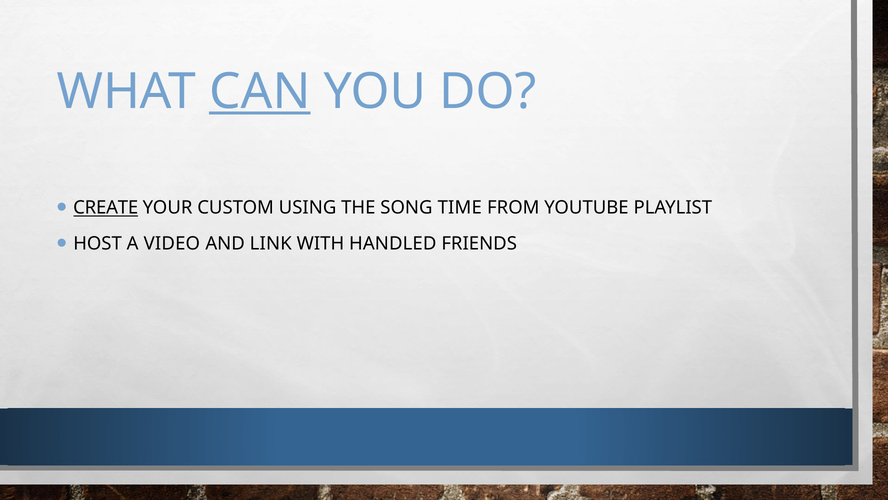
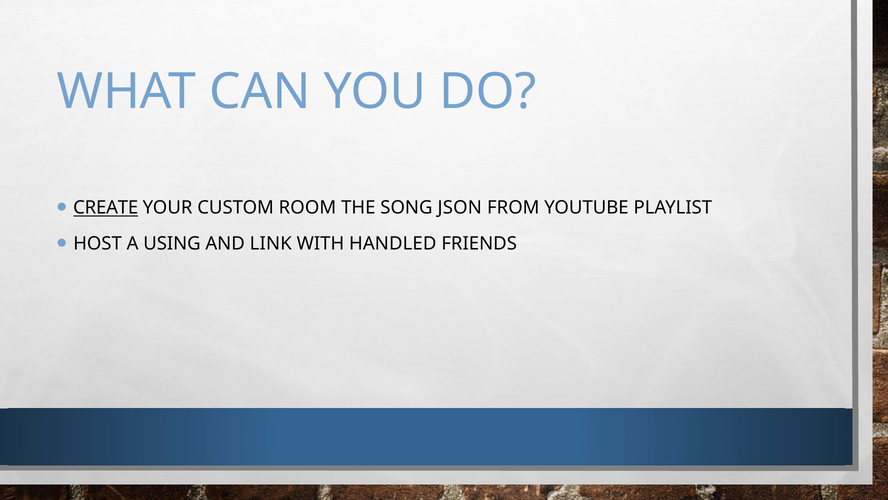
CAN underline: present -> none (260, 92)
USING: USING -> ROOM (308, 208)
TIME: TIME -> JSON (460, 208)
VIDEO: VIDEO -> USING (172, 244)
